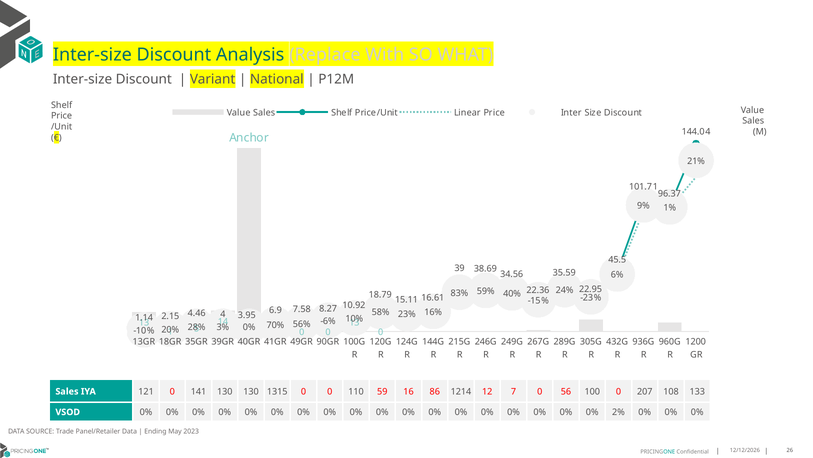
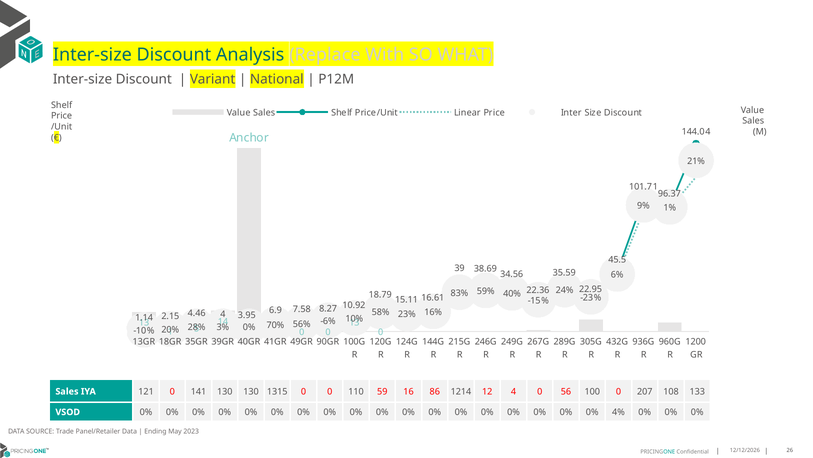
12 7: 7 -> 4 (514, 391)
2%: 2% -> 4% (618, 412)
